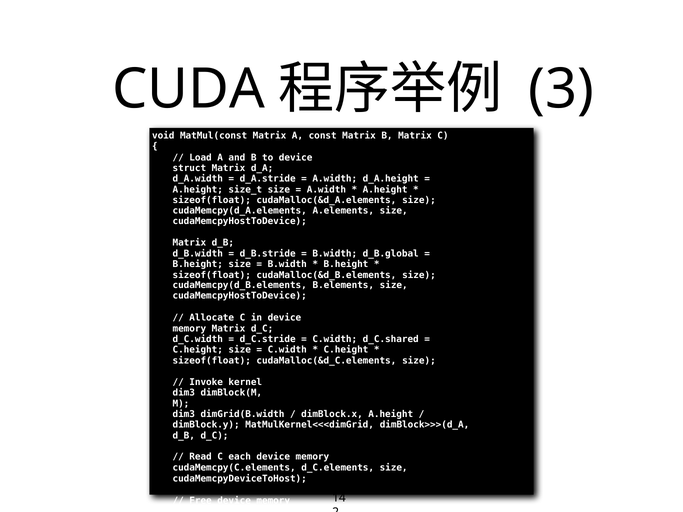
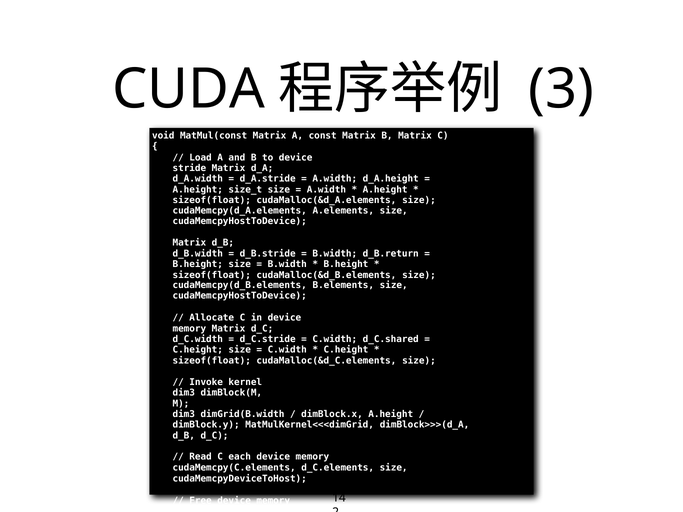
struct: struct -> stride (189, 168)
d_B.global: d_B.global -> d_B.return (391, 254)
